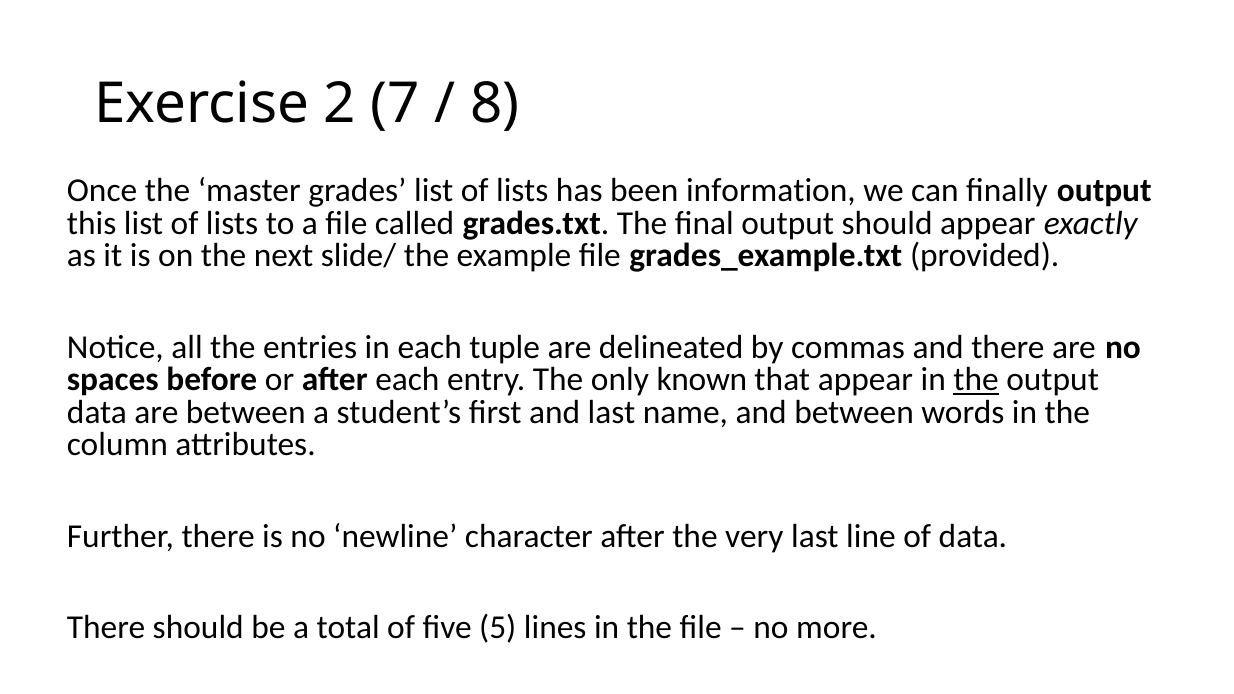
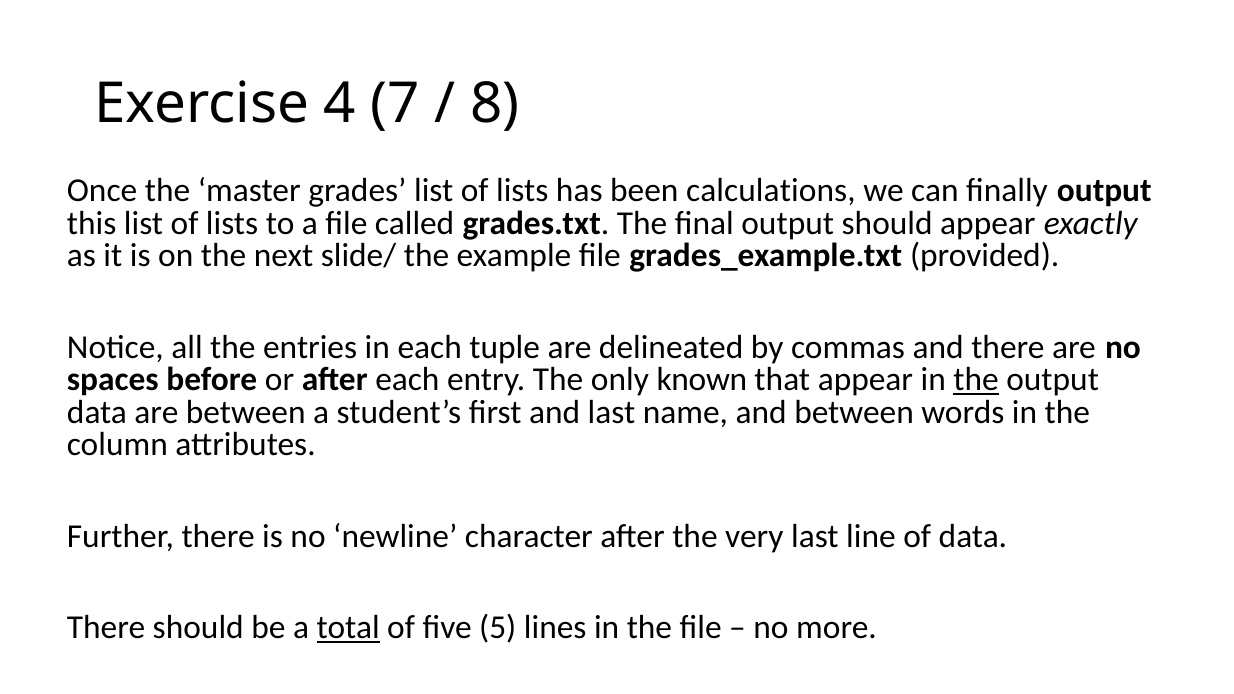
2: 2 -> 4 (340, 104)
information: information -> calculations (771, 191)
total underline: none -> present (348, 628)
